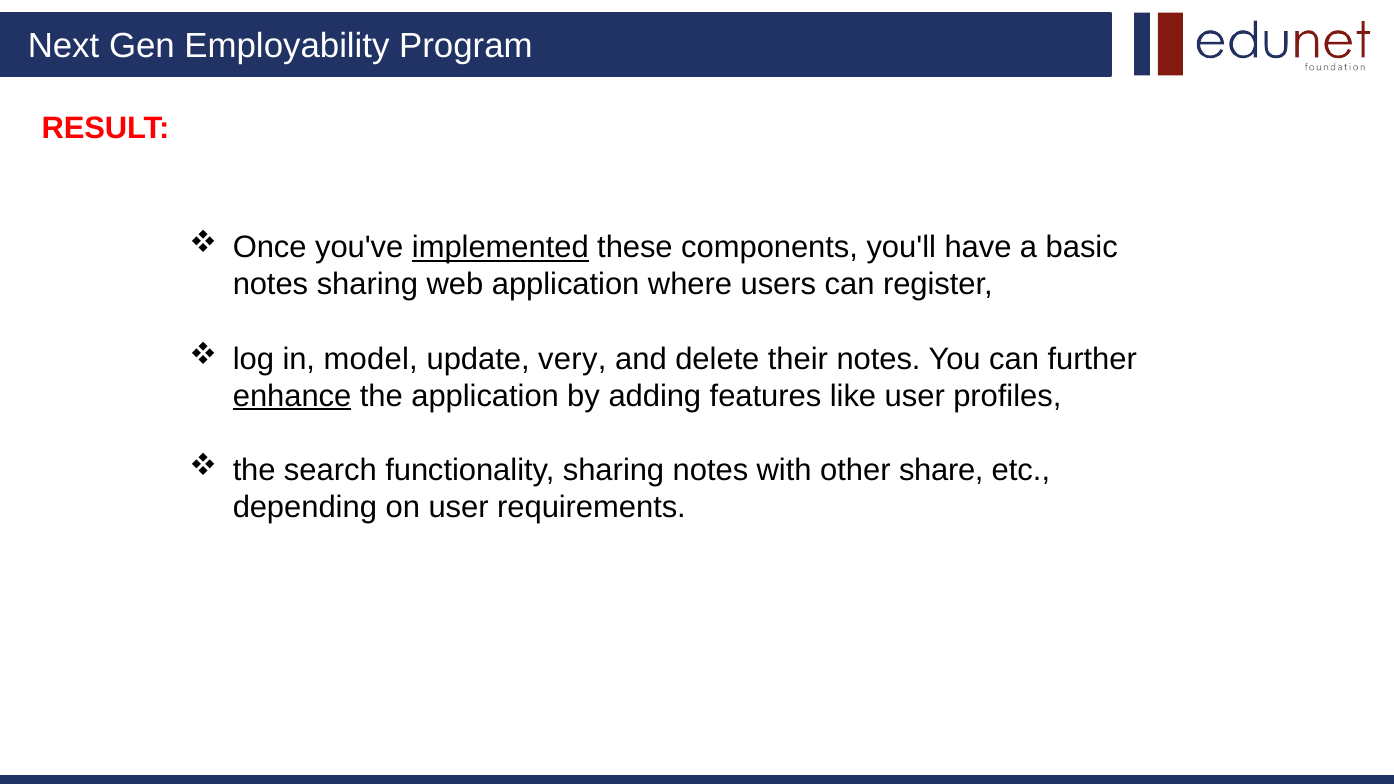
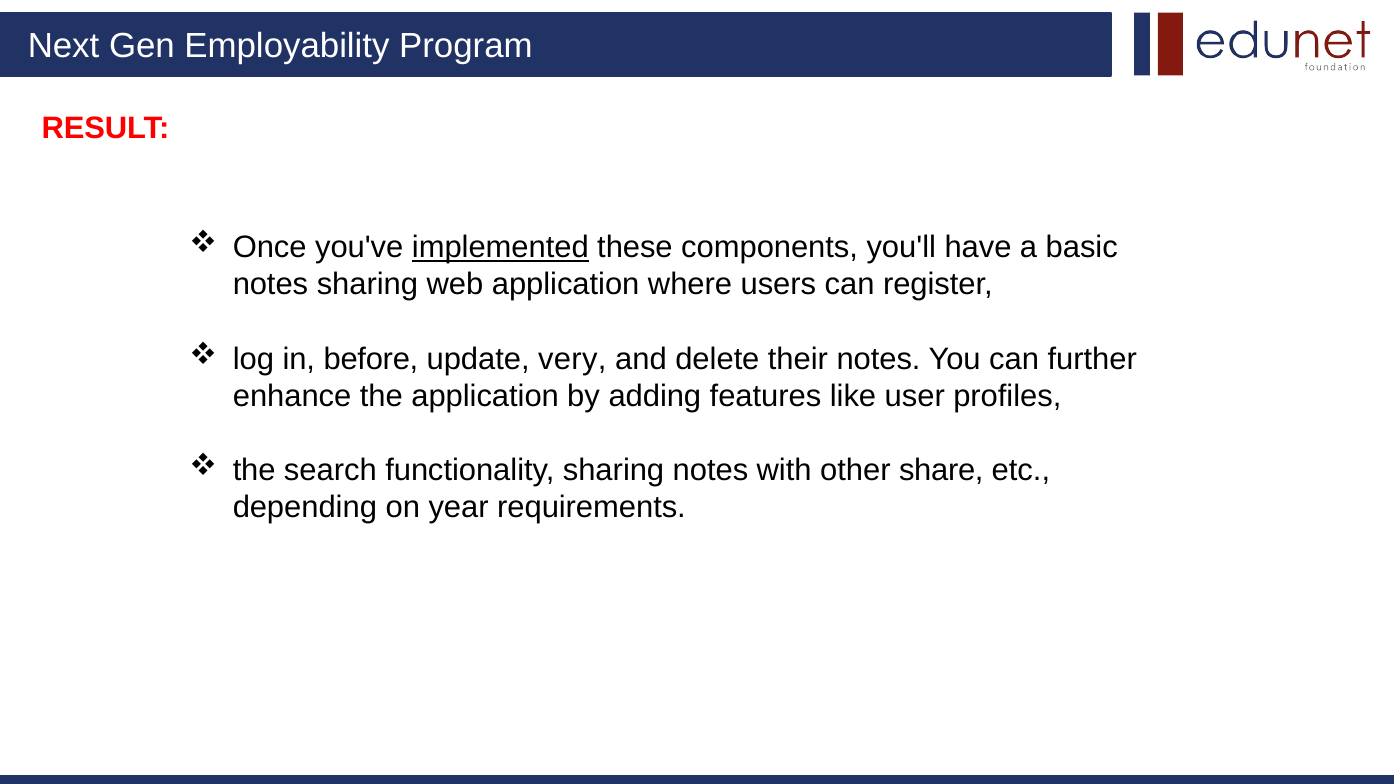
model: model -> before (371, 359)
enhance underline: present -> none (292, 396)
on user: user -> year (459, 508)
